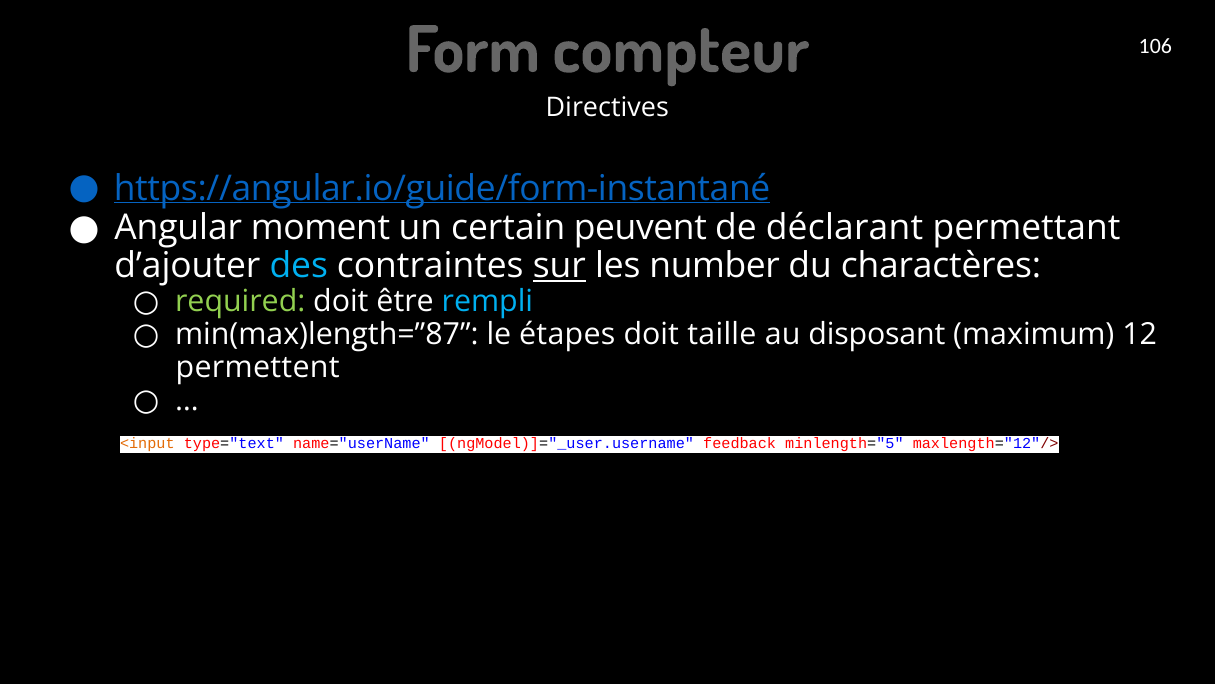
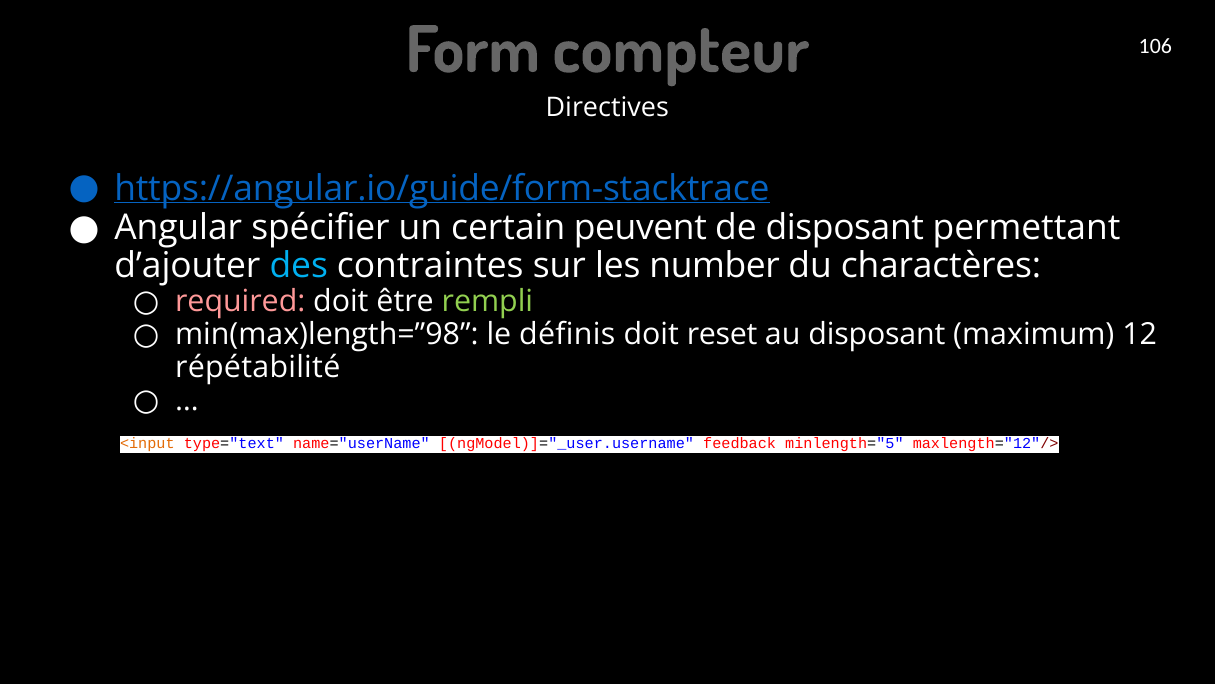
https://angular.io/guide/form-instantané: https://angular.io/guide/form-instantané -> https://angular.io/guide/form-stacktrace (442, 188)
moment: moment -> spécifier (320, 228)
de déclarant: déclarant -> disposant (845, 228)
sur underline: present -> none (559, 266)
required colour: light green -> pink (240, 301)
rempli colour: light blue -> light green (487, 301)
min(max)length=”87: min(max)length=”87 -> min(max)length=”98 (327, 334)
étapes: étapes -> définis (567, 334)
taille: taille -> reset (722, 334)
permettent: permettent -> répétabilité (258, 367)
